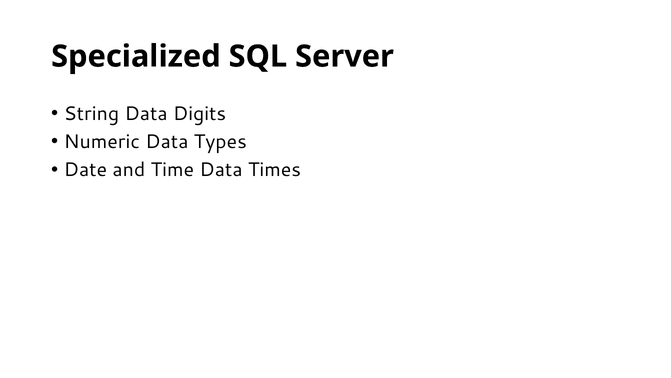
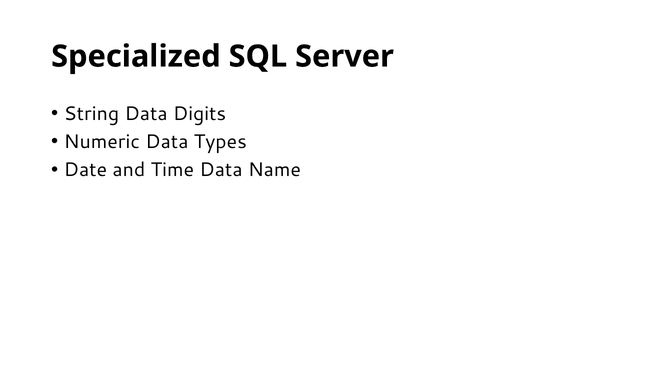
Times: Times -> Name (274, 170)
